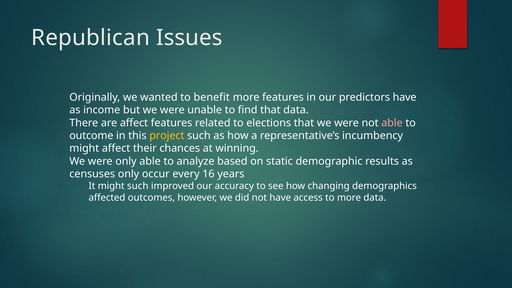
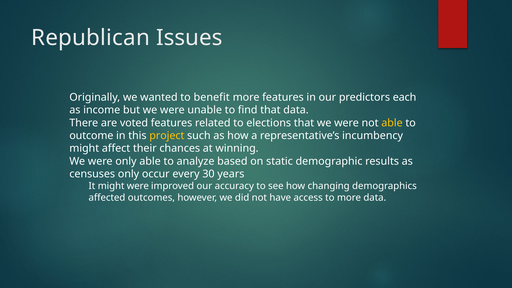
predictors have: have -> each (405, 97)
are affect: affect -> voted (134, 123)
able colour: pink -> yellow (392, 123)
16: 16 -> 30 (208, 174)
might such: such -> were (138, 186)
